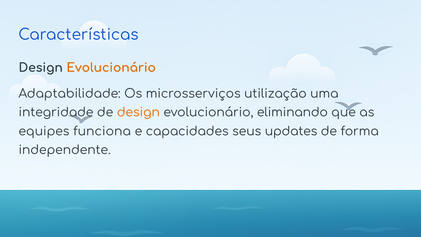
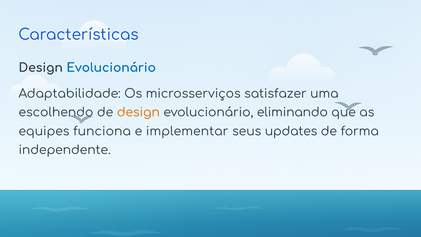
Evolucionário colour: orange -> blue (111, 68)
utilização: utilização -> satisfazer (275, 94)
integridade: integridade -> escolhendo (56, 112)
capacidades: capacidades -> implementar (187, 131)
